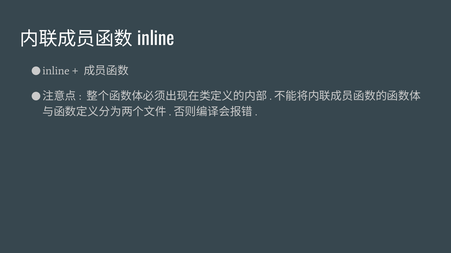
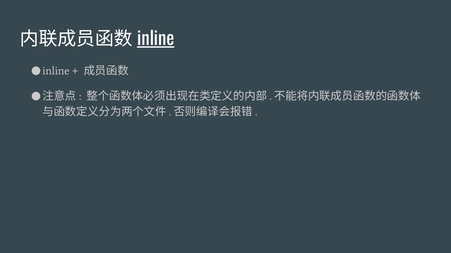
inline underline: none -> present (156, 39)
